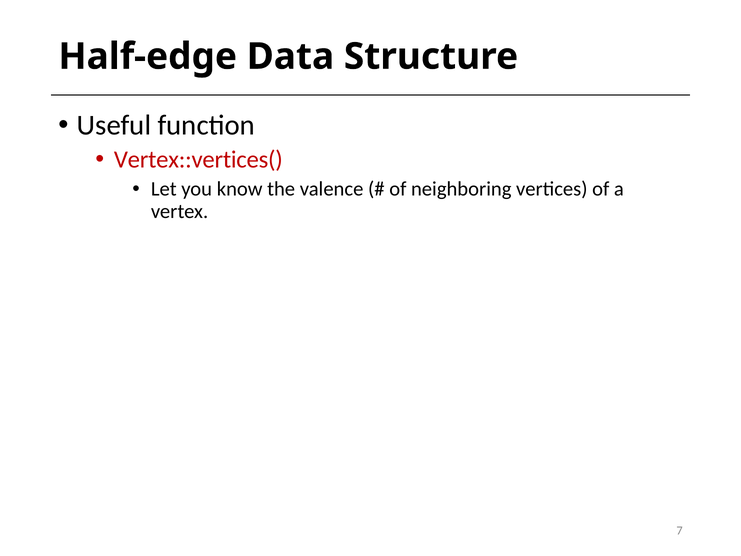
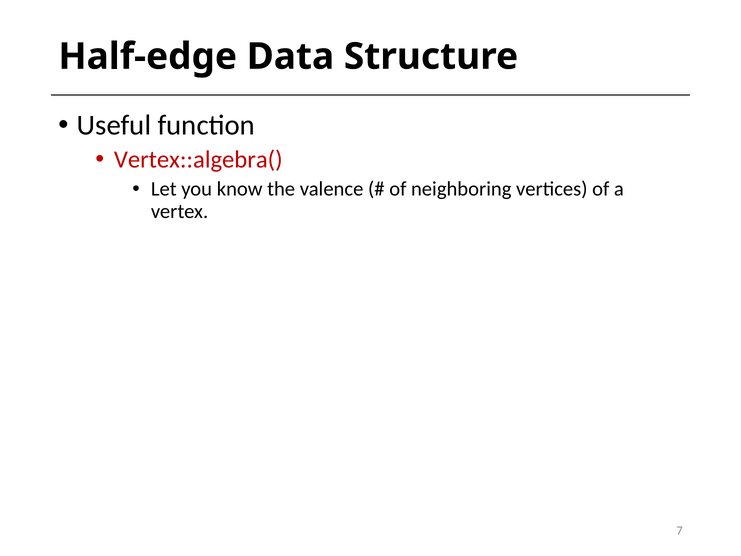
Vertex::vertices(: Vertex::vertices( -> Vertex::algebra( (198, 159)
